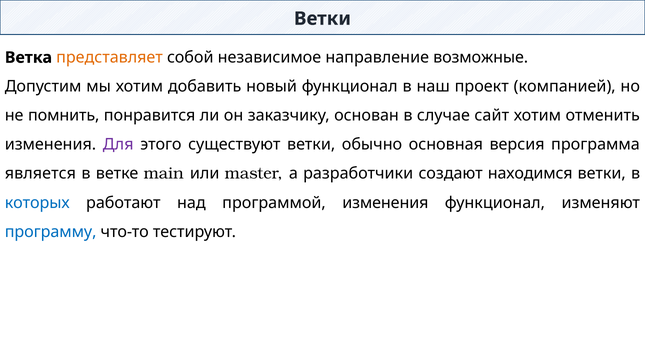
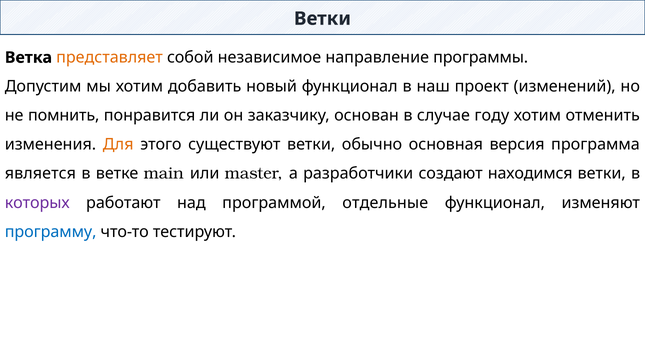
возможные: возможные -> программы (481, 57)
компанией: компанией -> изменений (565, 86)
сайт: сайт -> году (492, 116)
Для colour: purple -> orange (118, 145)
которых colour: blue -> purple (37, 203)
программой изменения: изменения -> отдельные (385, 203)
